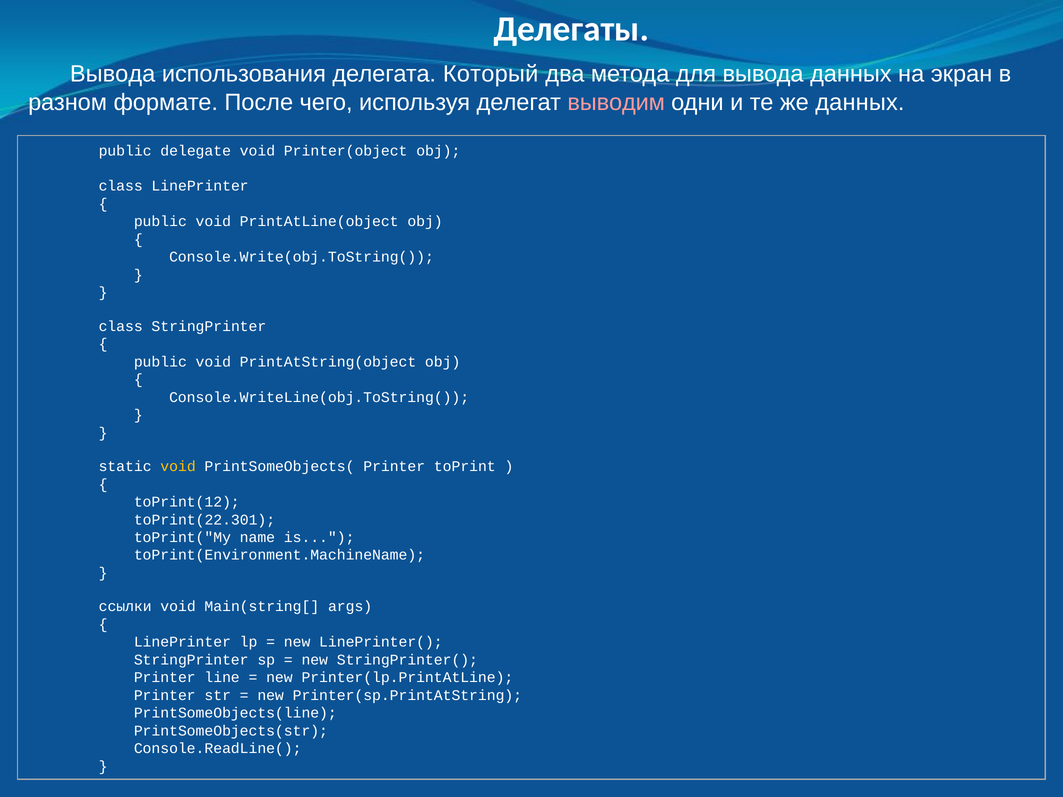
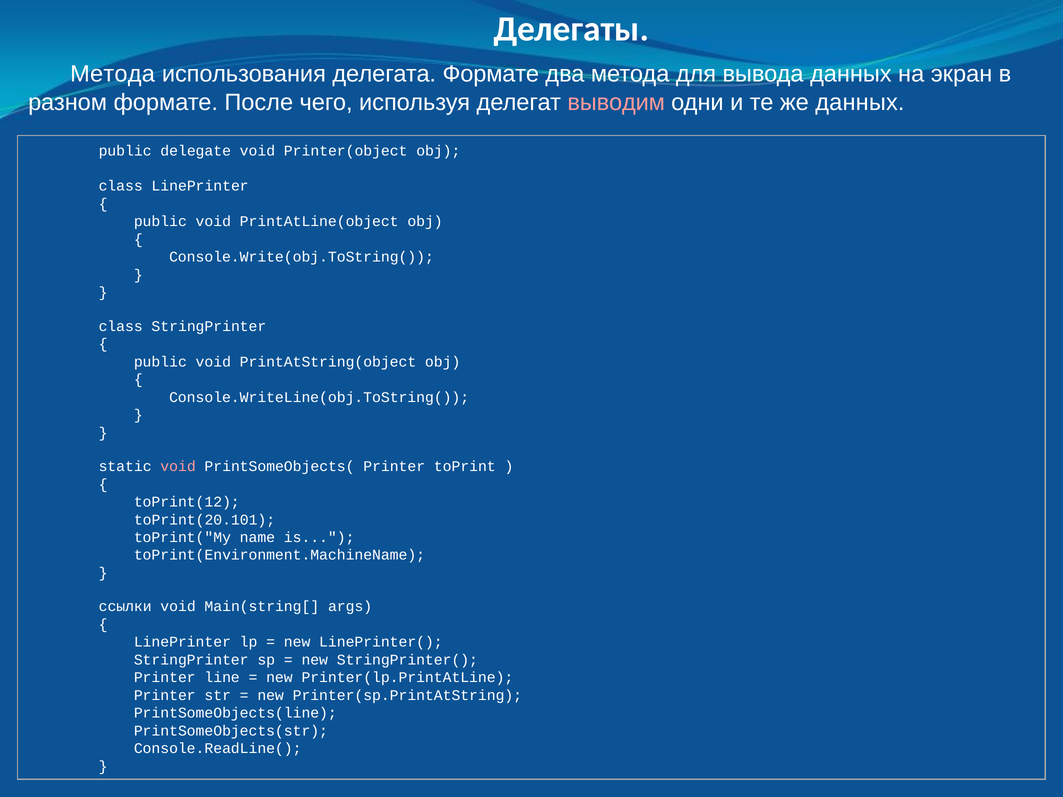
Вывода: Вывода -> Метода (113, 74)
делегата Который: Который -> Формате (491, 74)
void colour: yellow -> pink (178, 467)
toPrint(22.301: toPrint(22.301 -> toPrint(20.101 (205, 520)
